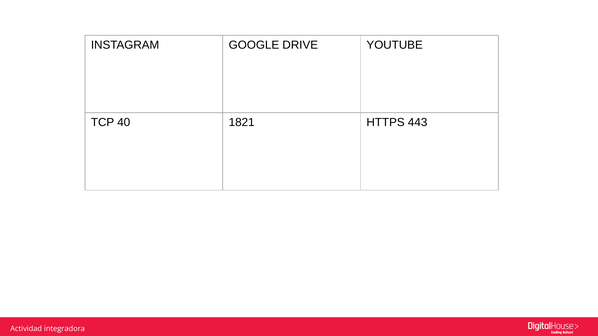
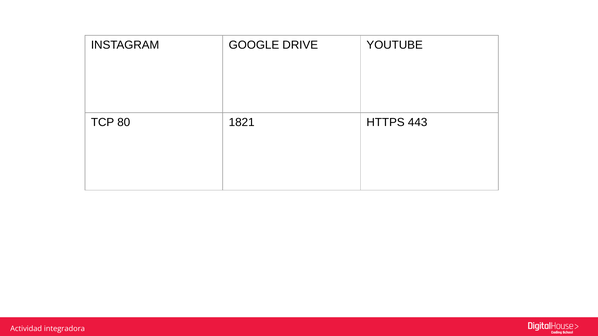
40: 40 -> 80 (124, 123)
